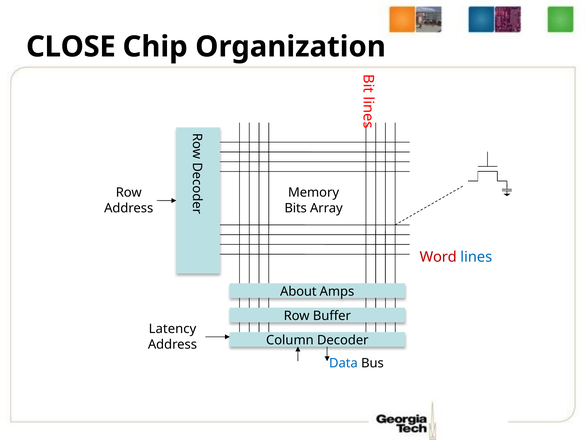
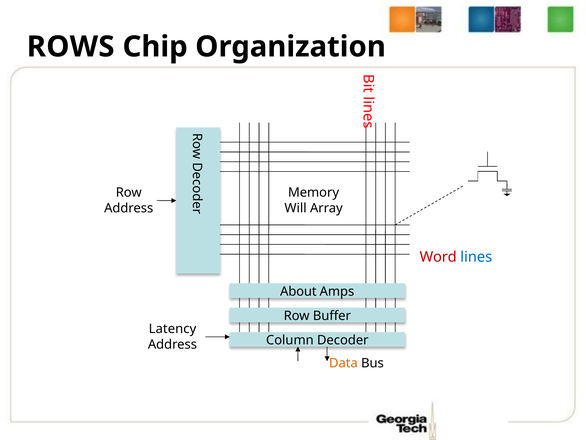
CLOSE: CLOSE -> ROWS (71, 47)
Bits: Bits -> Will (296, 208)
Data colour: blue -> orange (343, 363)
